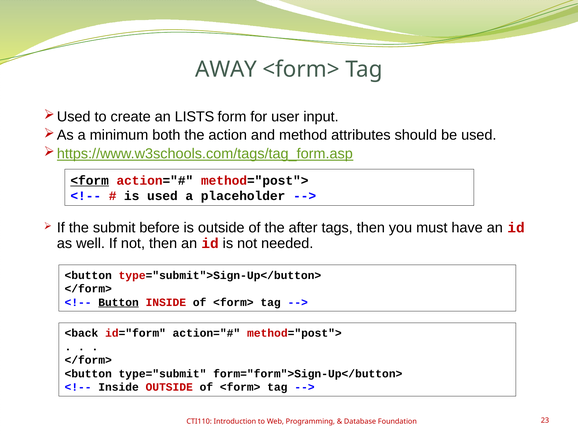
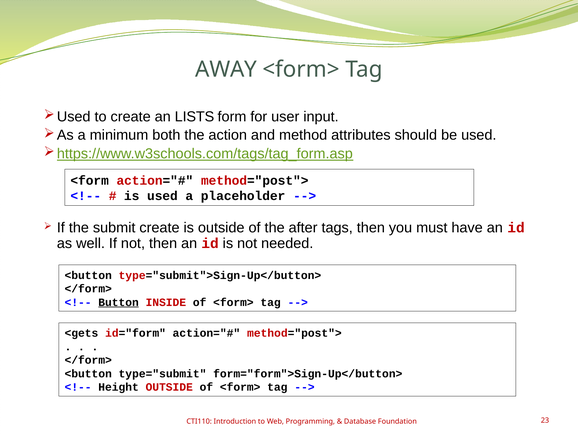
<form underline: present -> none (90, 180)
submit before: before -> create (159, 228)
<back: <back -> <gets (81, 333)
Inside: Inside -> Height (119, 387)
